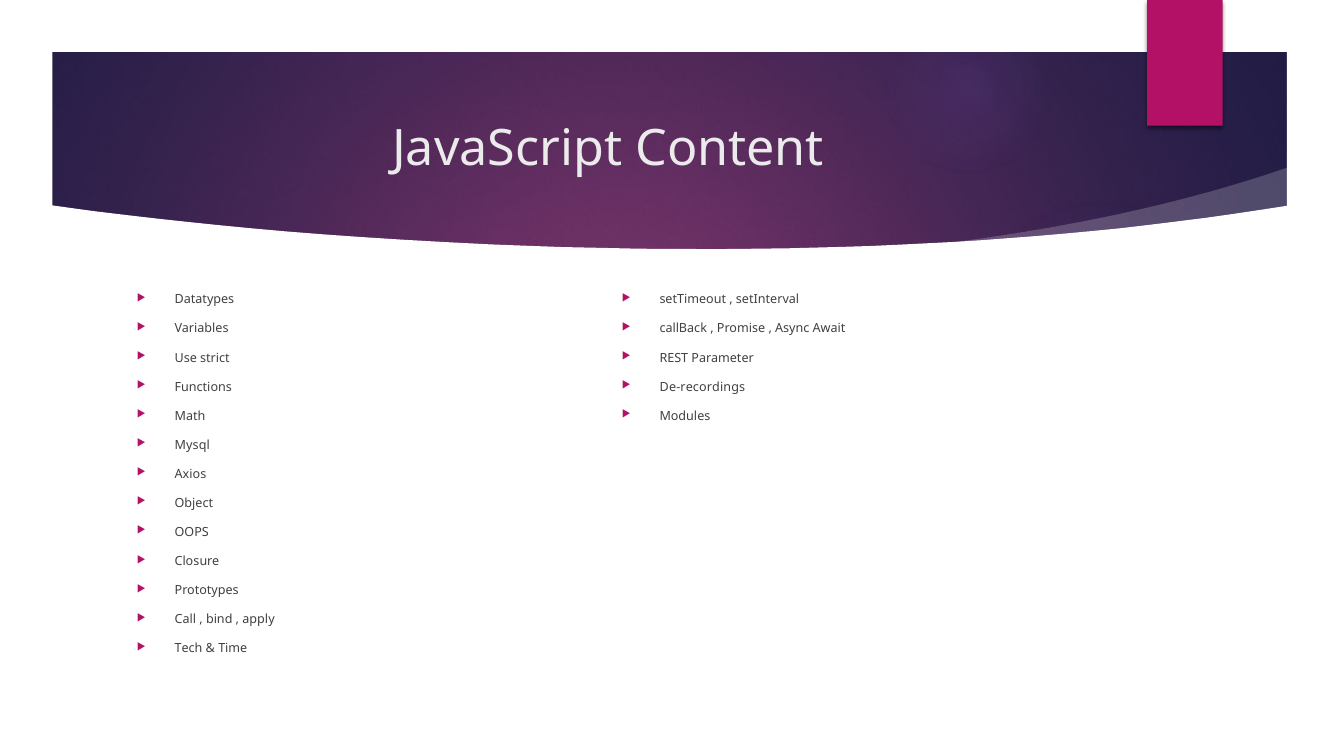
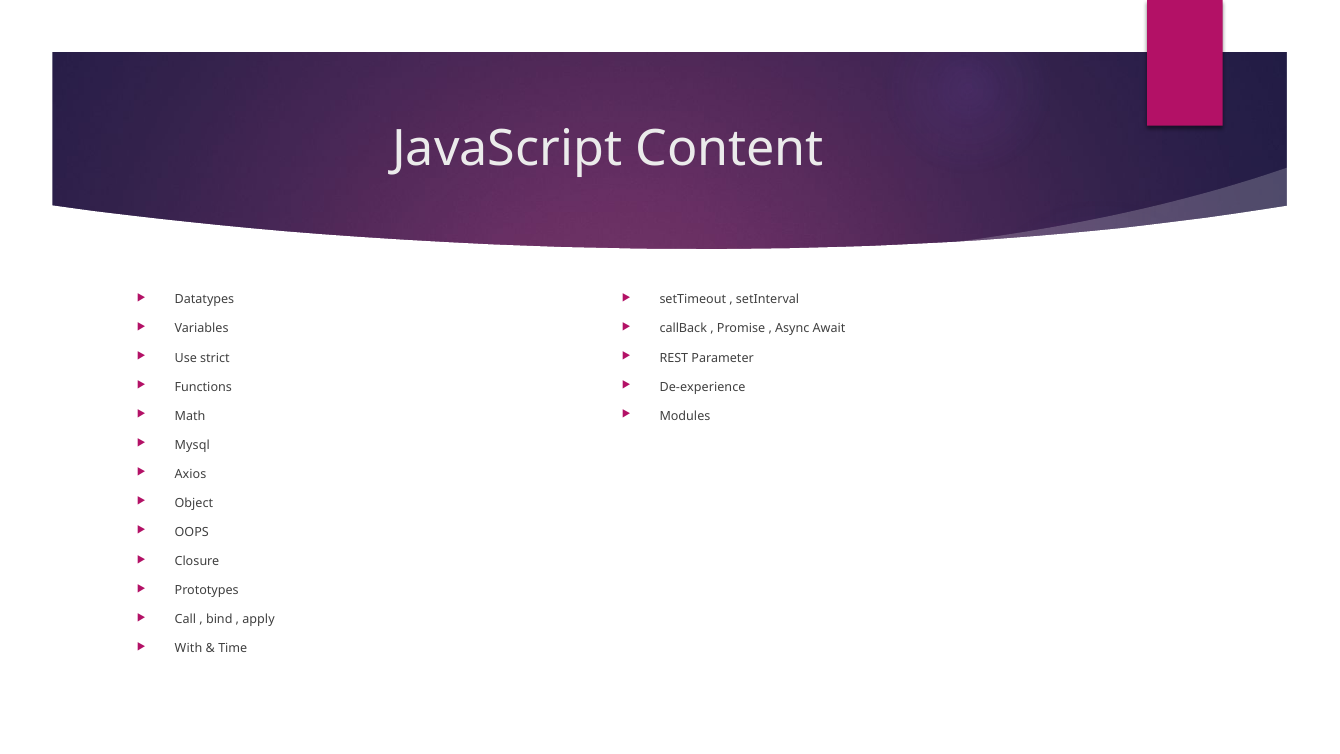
De-recordings: De-recordings -> De-experience (703, 387)
Tech: Tech -> With (188, 649)
